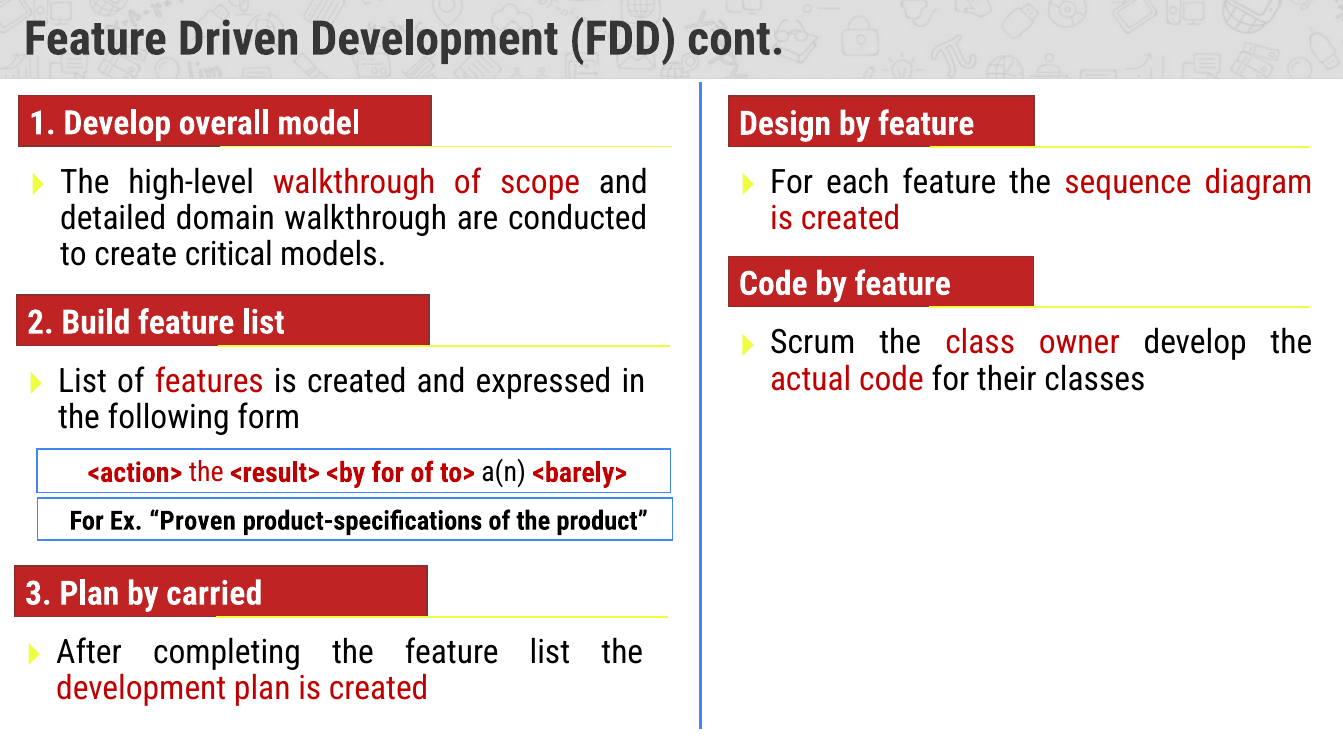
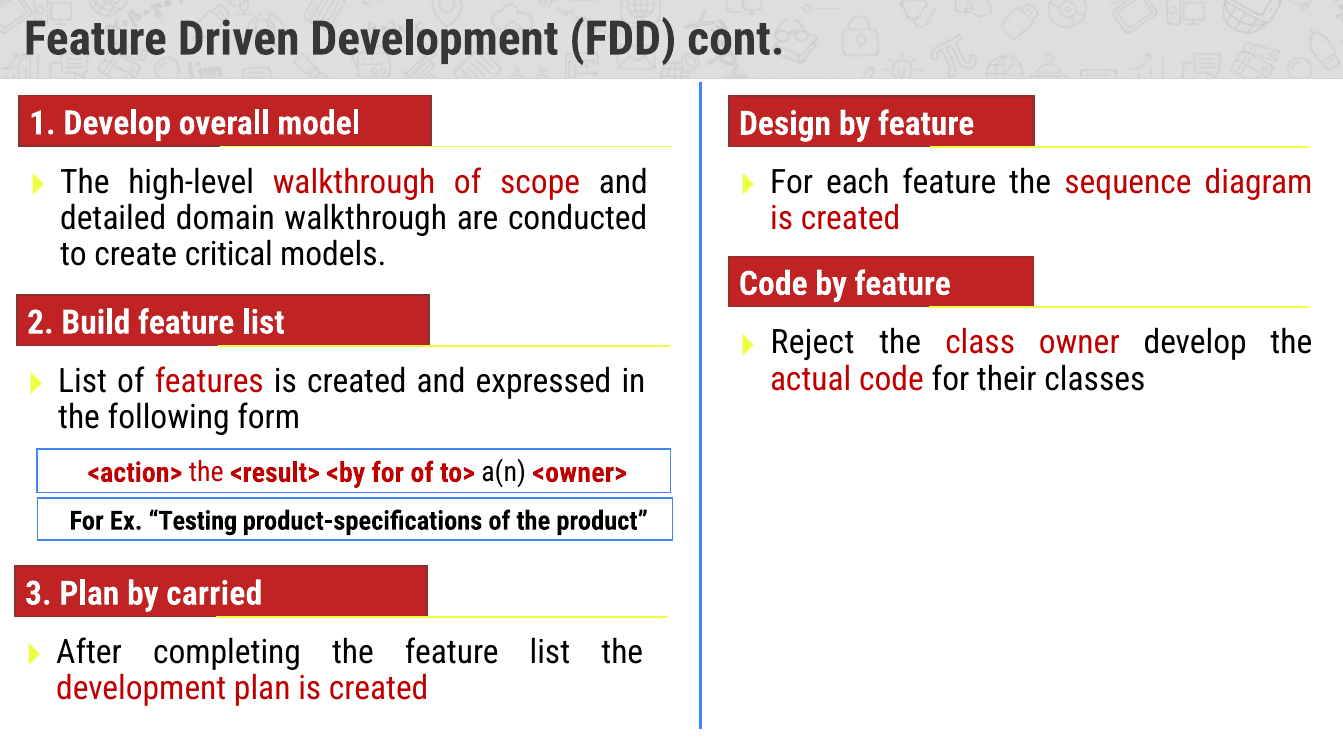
Scrum: Scrum -> Reject (813, 342)
<barely>: <barely> -> <owner> (580, 472)
Proven: Proven -> Testing (193, 521)
